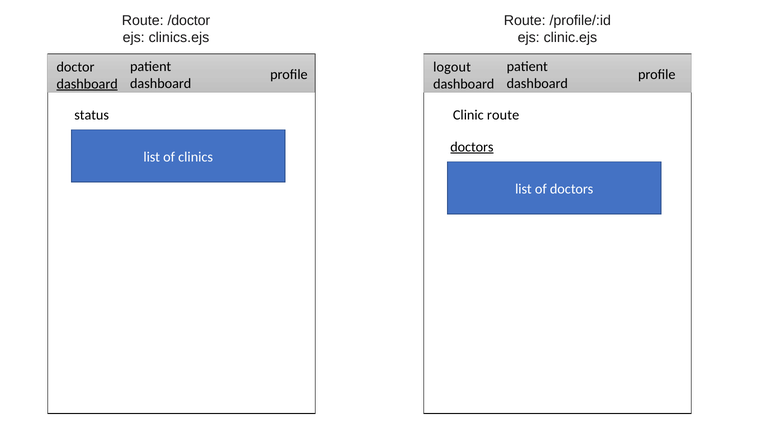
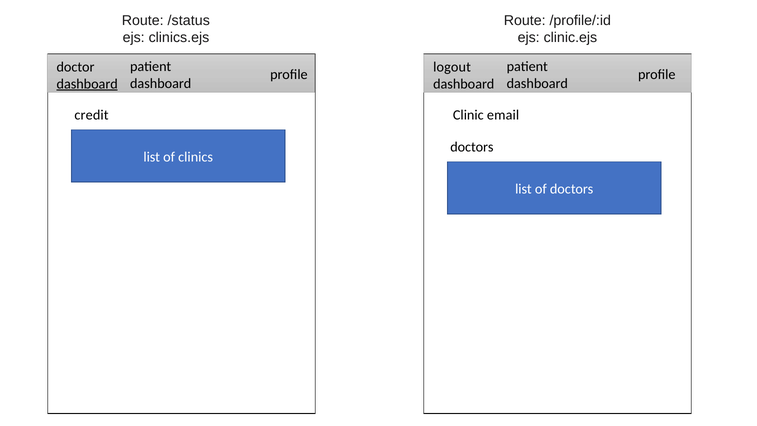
/doctor: /doctor -> /status (189, 21)
status: status -> credit (92, 115)
Clinic route: route -> email (503, 115)
doctors underline: present -> none (472, 147)
